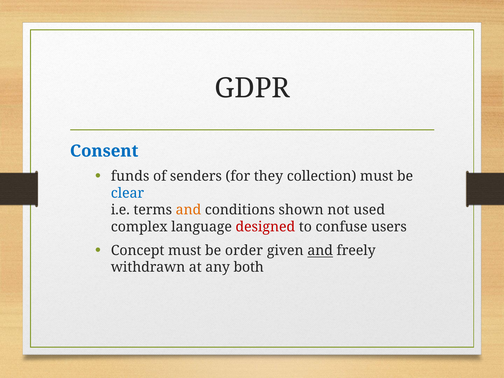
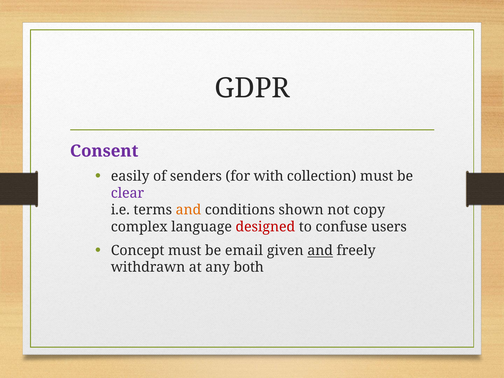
Consent colour: blue -> purple (104, 151)
funds: funds -> easily (130, 176)
they: they -> with (269, 176)
clear colour: blue -> purple (127, 193)
used: used -> copy (369, 210)
order: order -> email (244, 251)
